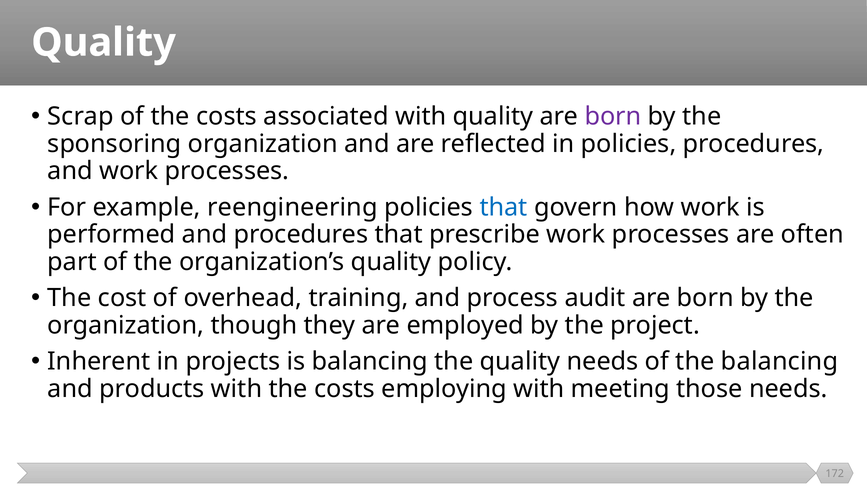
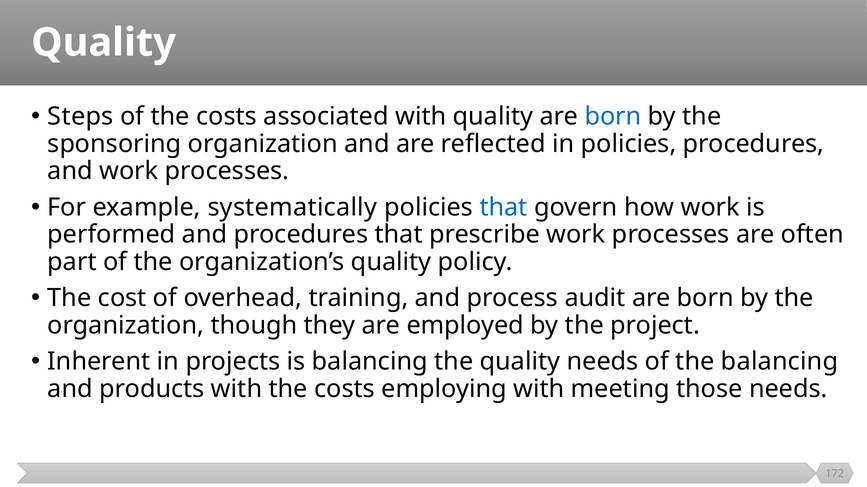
Scrap: Scrap -> Steps (80, 117)
born colour: purple -> blue (613, 117)
reengineering: reengineering -> systematically (292, 208)
